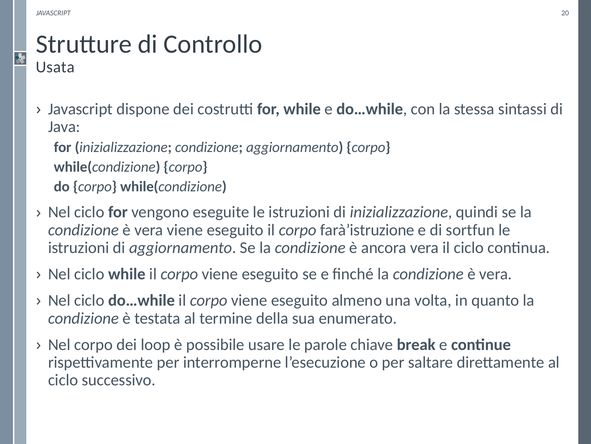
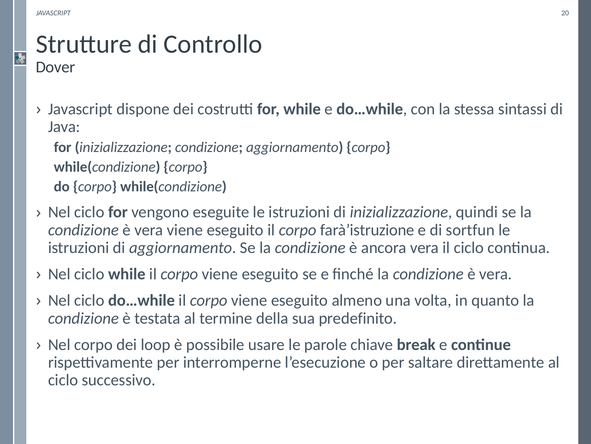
Usata: Usata -> Dover (55, 67)
enumerato: enumerato -> predefinito (358, 318)
